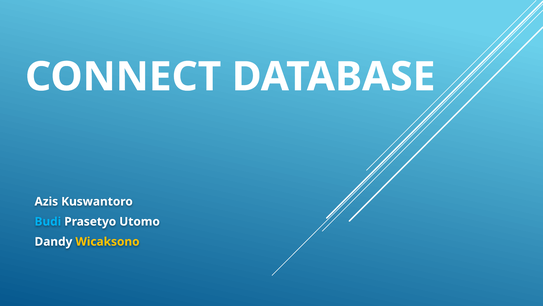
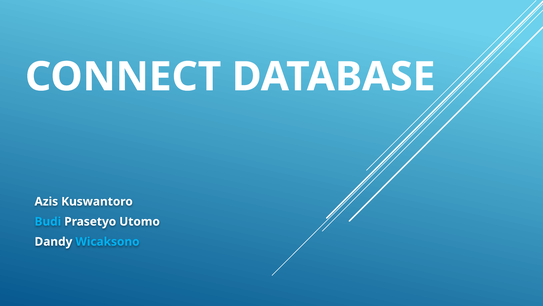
Wicaksono colour: yellow -> light blue (107, 241)
